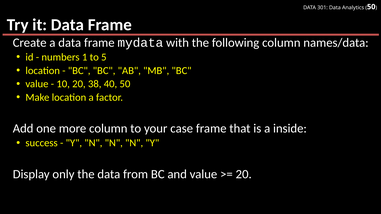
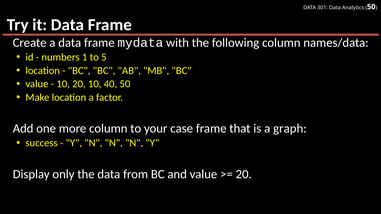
20 38: 38 -> 10 (95, 84)
inside: inside -> graph (290, 129)
